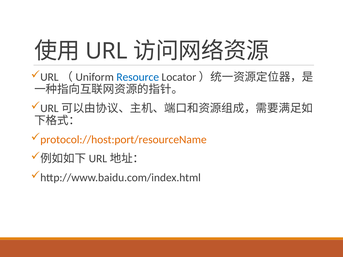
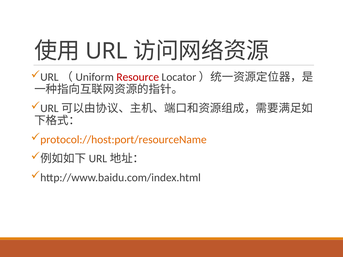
Resource colour: blue -> red (138, 77)
